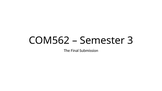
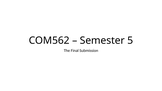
3: 3 -> 5 (130, 40)
